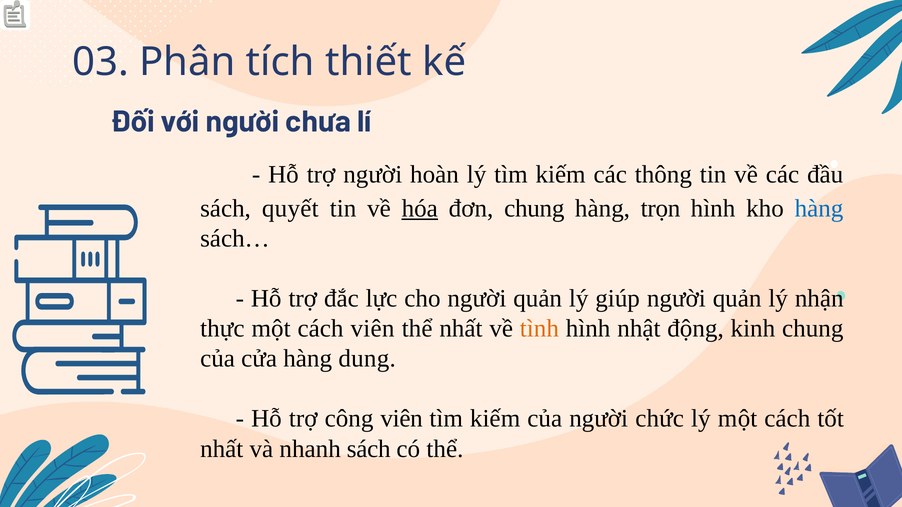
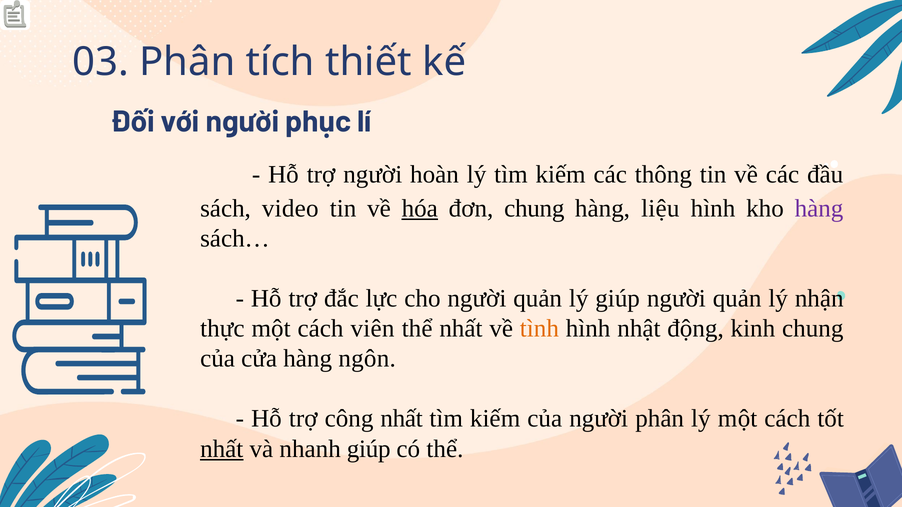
chưa: chưa -> phục (318, 122)
quyết: quyết -> video (290, 208)
trọn: trọn -> liệu (660, 208)
hàng colour: blue -> purple (819, 208)
dung: dung -> ngôn (367, 359)
công viên: viên -> nhất (402, 419)
người chức: chức -> phân (660, 419)
nhất underline: none -> present (222, 449)
nhanh sách: sách -> giúp (369, 449)
